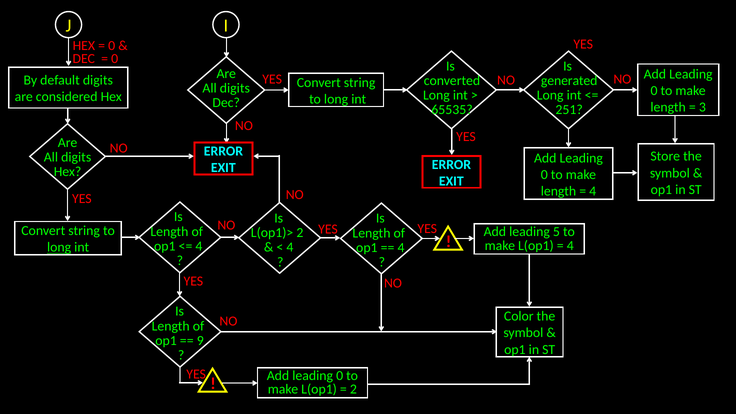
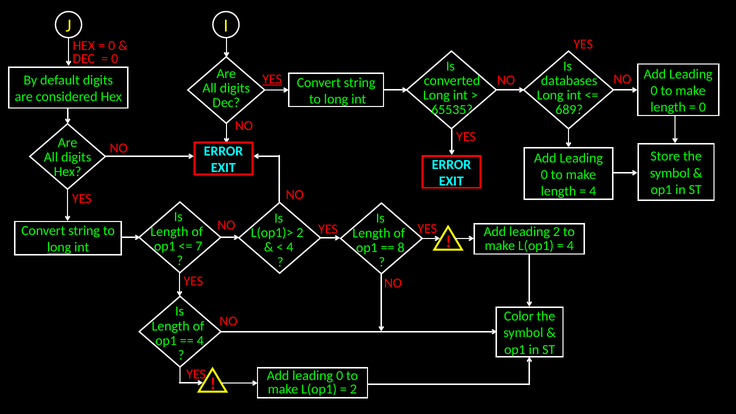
YES underline: none -> present (272, 79)
generated: generated -> databases (569, 81)
3: 3 -> 0 (702, 107)
251: 251 -> 689 (569, 110)
leading 5: 5 -> 2 (556, 232)
4: 4 -> 7 (199, 246)
4: 4 -> 8 (401, 248)
9: 9 -> 4 (200, 341)
